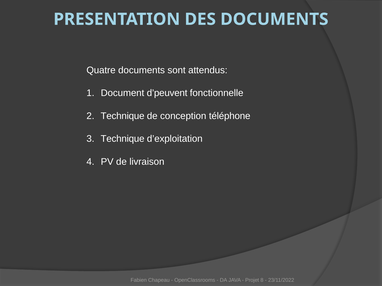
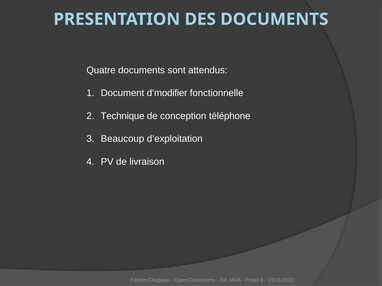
d’peuvent: d’peuvent -> d’modifier (167, 93)
Technique: Technique -> Beaucoup (122, 139)
